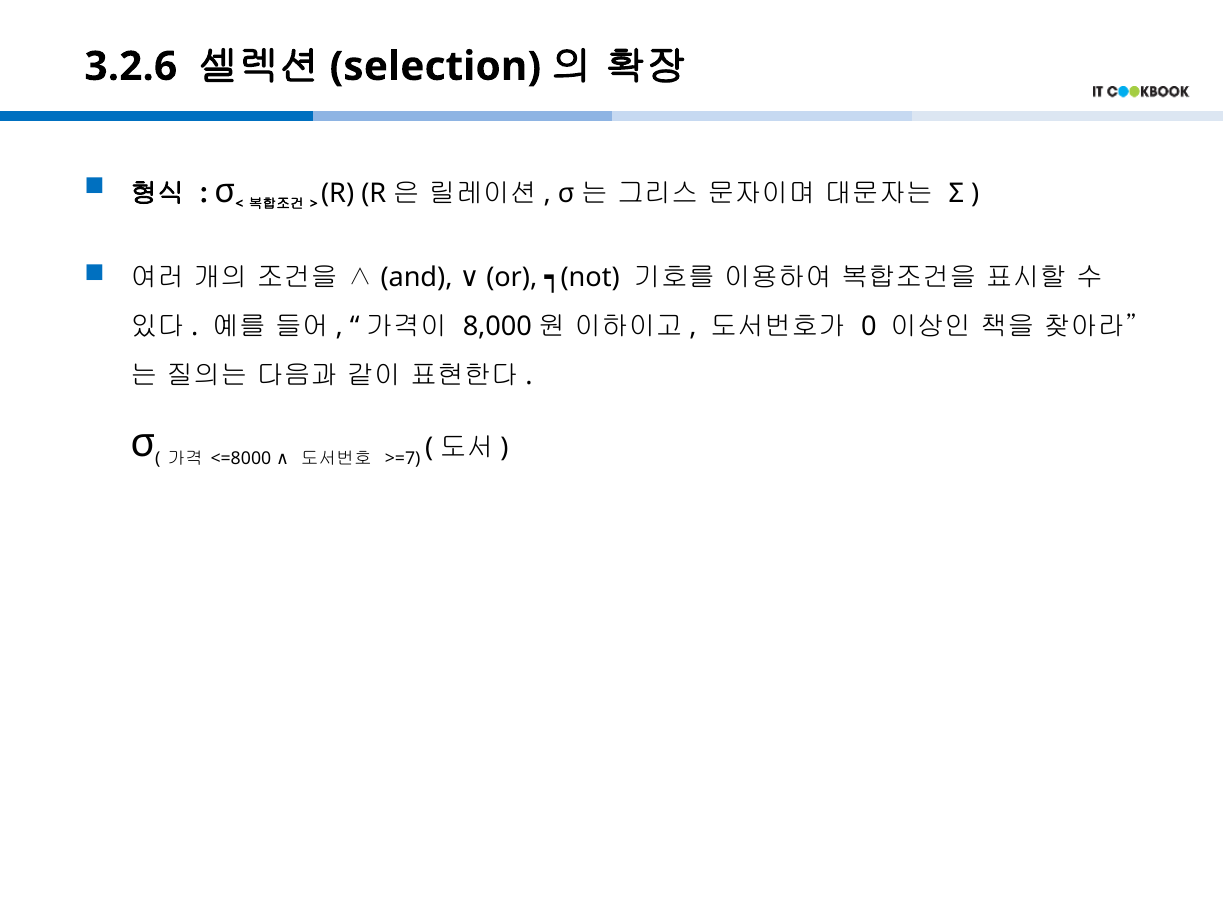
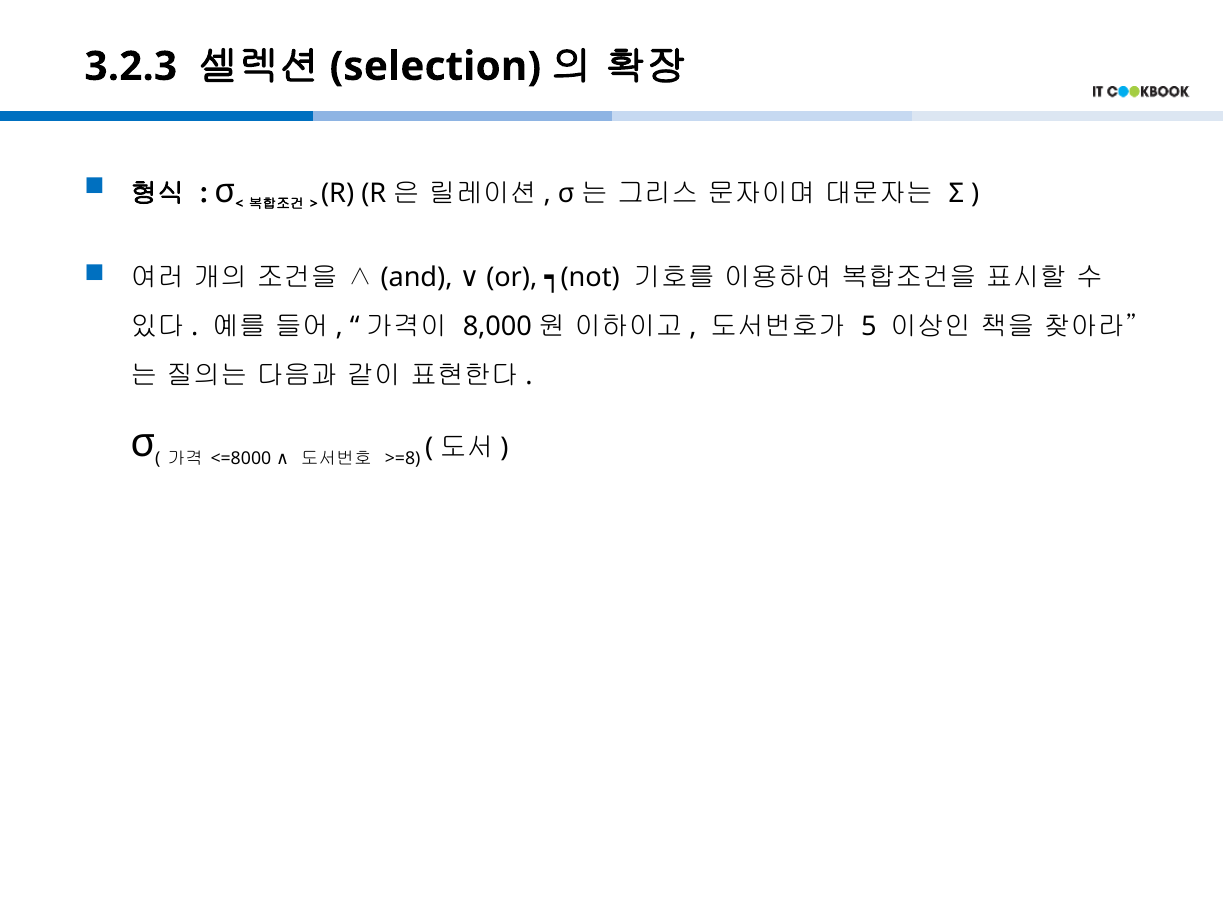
3.2.6: 3.2.6 -> 3.2.3 (131, 67)
0: 0 -> 5 (869, 327)
>=7: >=7 -> >=8 (403, 459)
